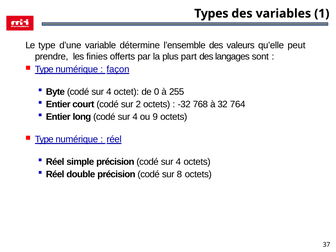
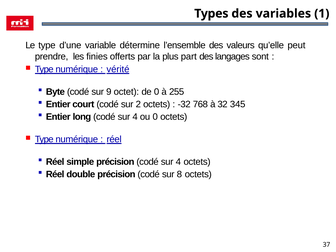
façon: façon -> vérité (118, 69)
Byte codé sur 4: 4 -> 9 (109, 92)
764: 764 -> 345 (238, 104)
ou 9: 9 -> 0 (155, 117)
